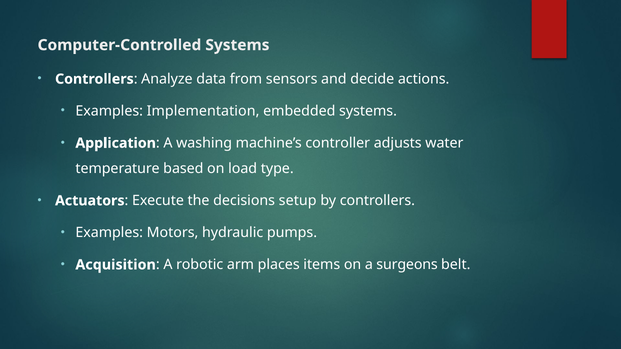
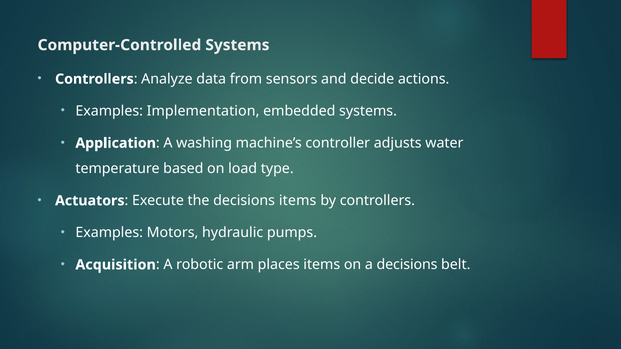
decisions setup: setup -> items (298, 201)
a surgeons: surgeons -> decisions (407, 265)
